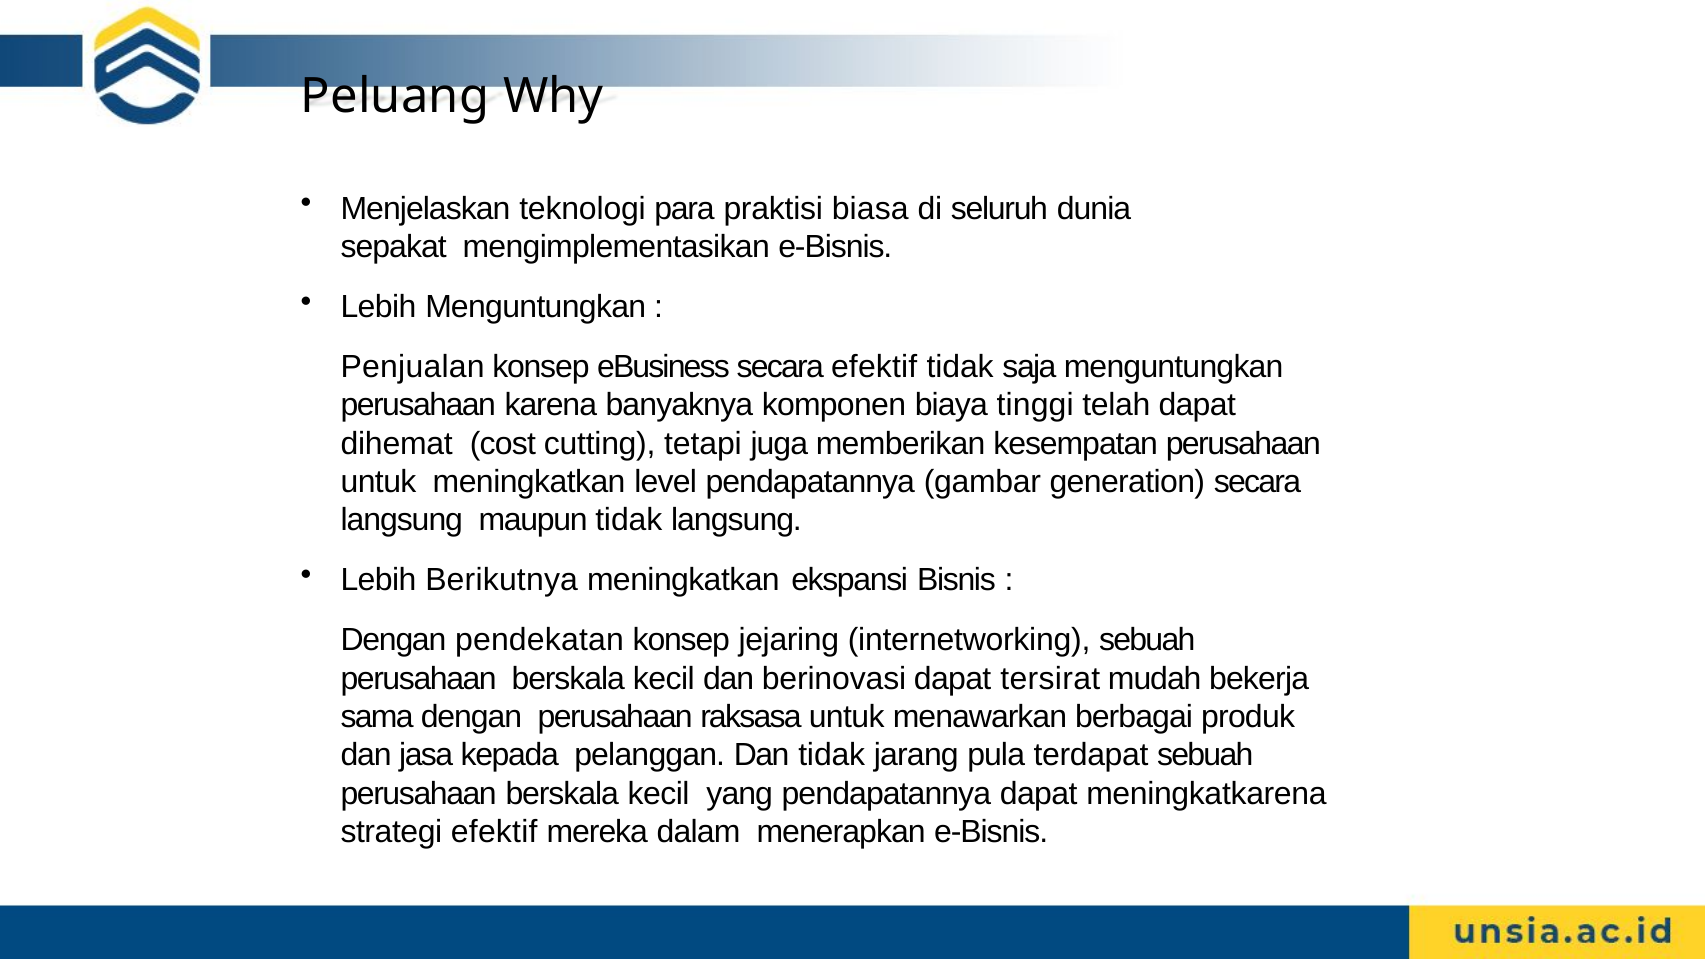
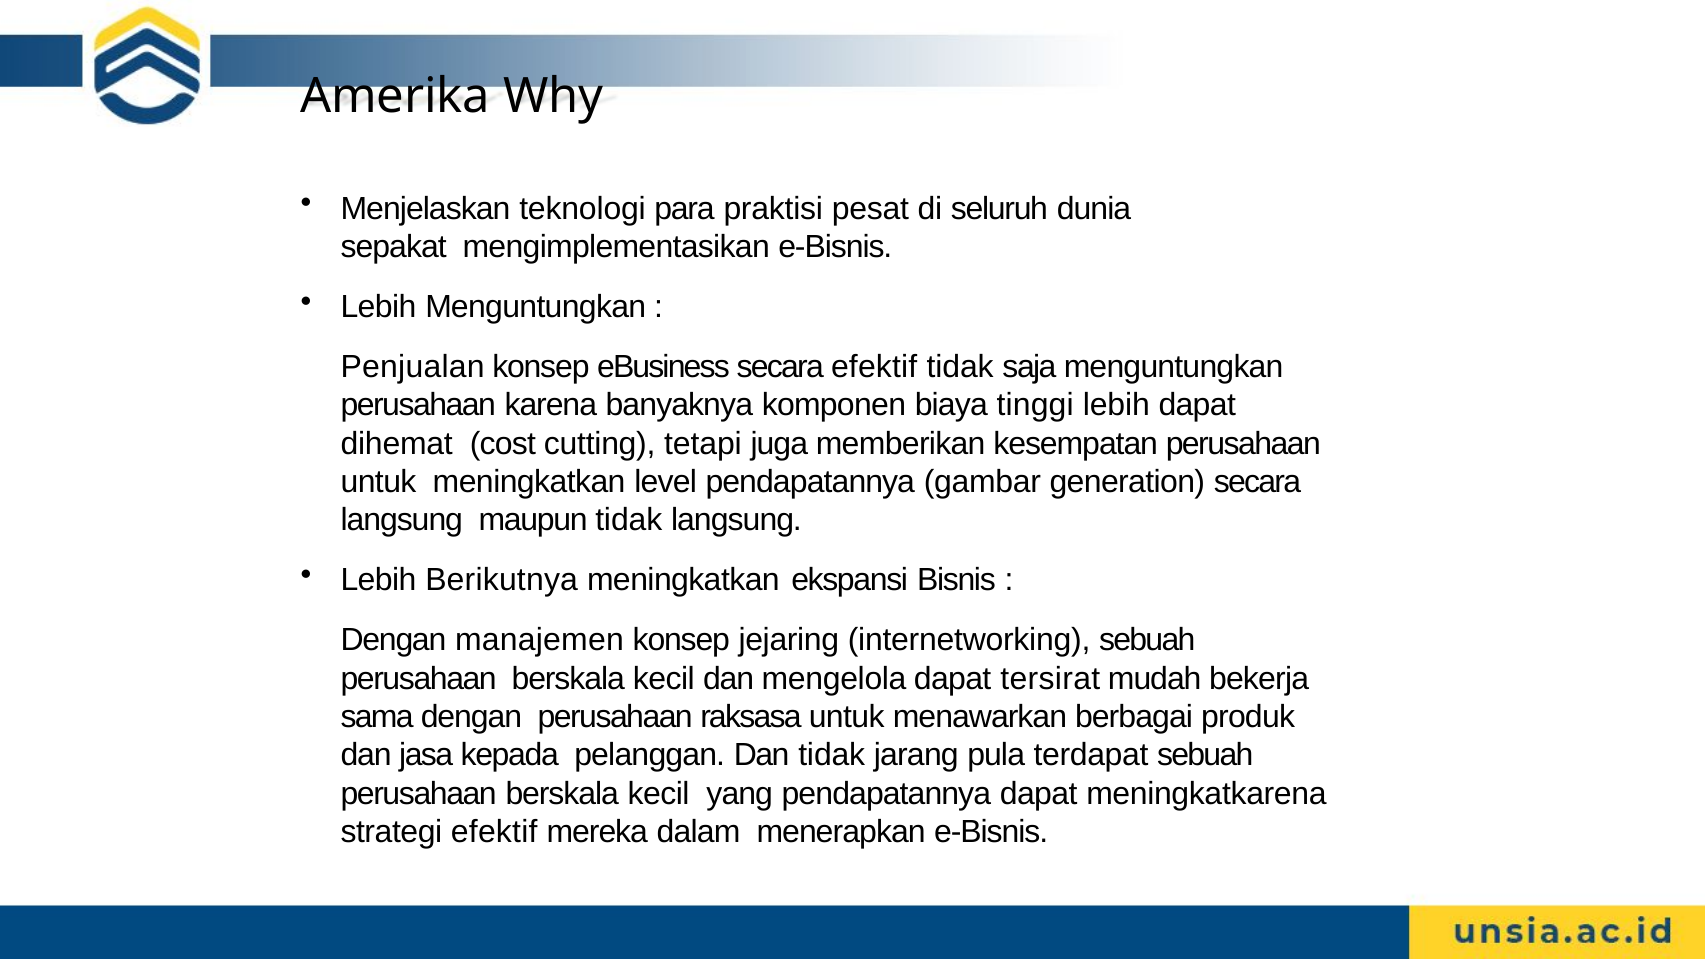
Peluang: Peluang -> Amerika (395, 96)
biasa: biasa -> pesat (870, 208)
tinggi telah: telah -> lebih (1116, 405)
pendekatan: pendekatan -> manajemen (539, 640)
berinovasi: berinovasi -> mengelola (834, 679)
